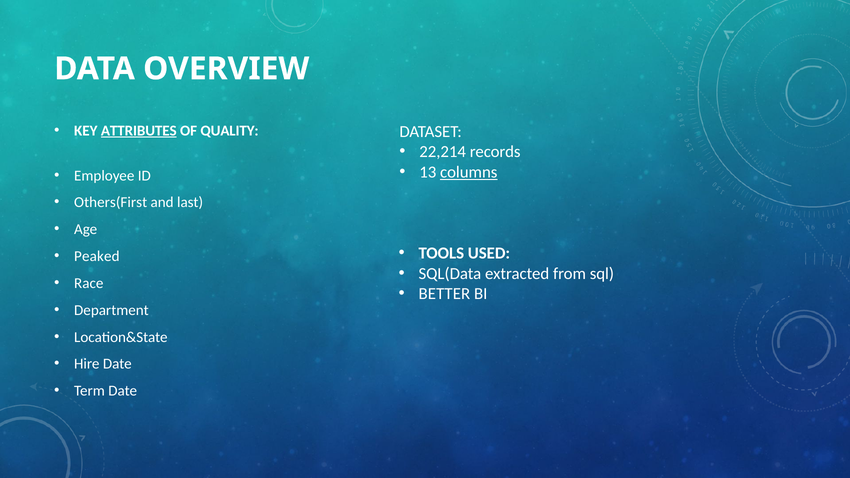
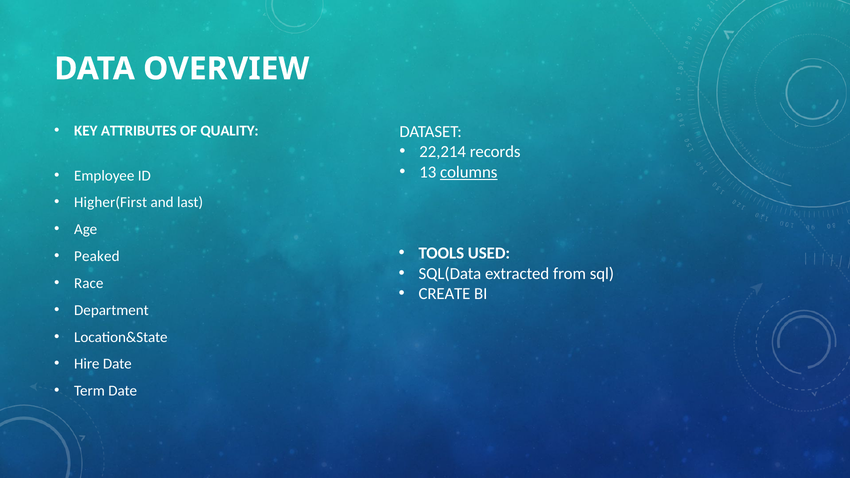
ATTRIBUTES underline: present -> none (139, 131)
Others(First: Others(First -> Higher(First (111, 203)
BETTER: BETTER -> CREATE (445, 294)
